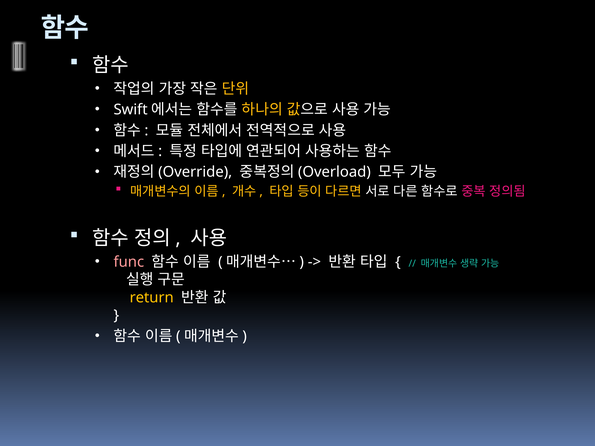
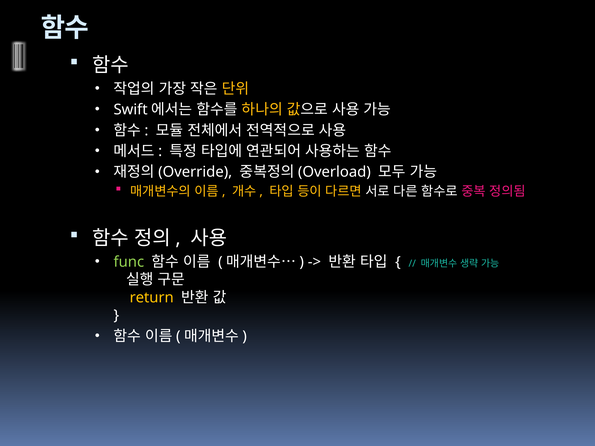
func colour: pink -> light green (129, 262)
